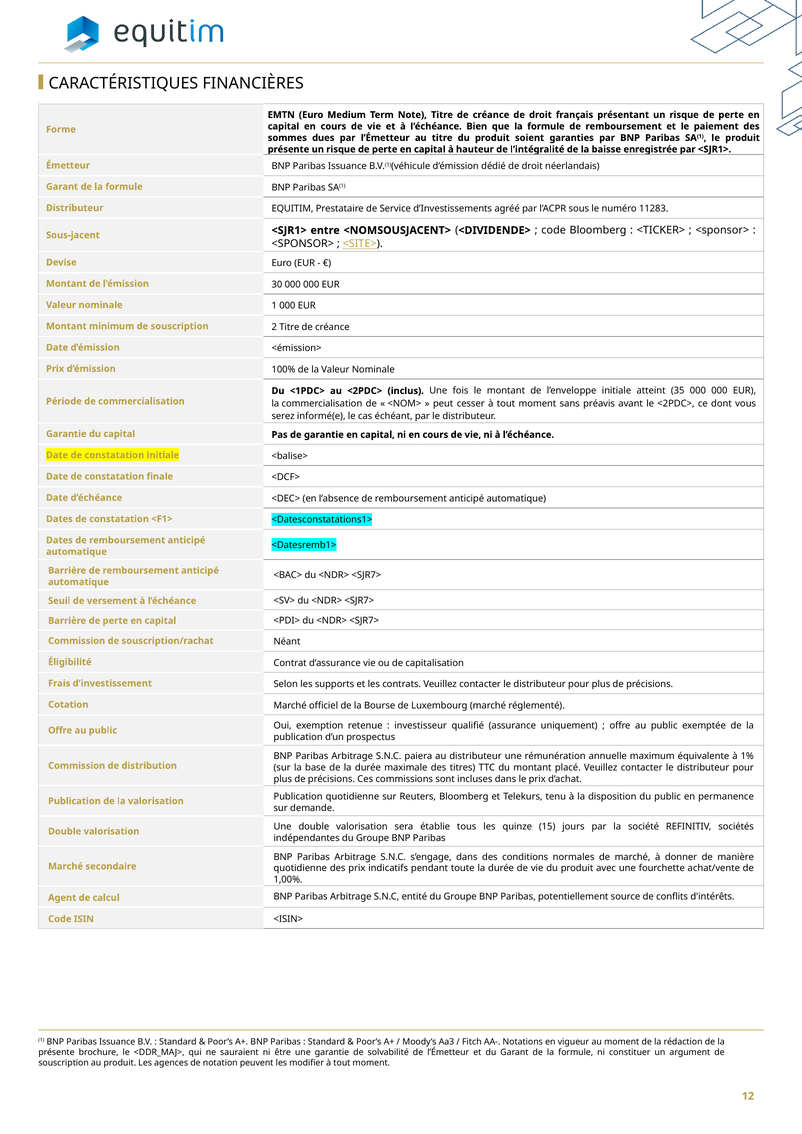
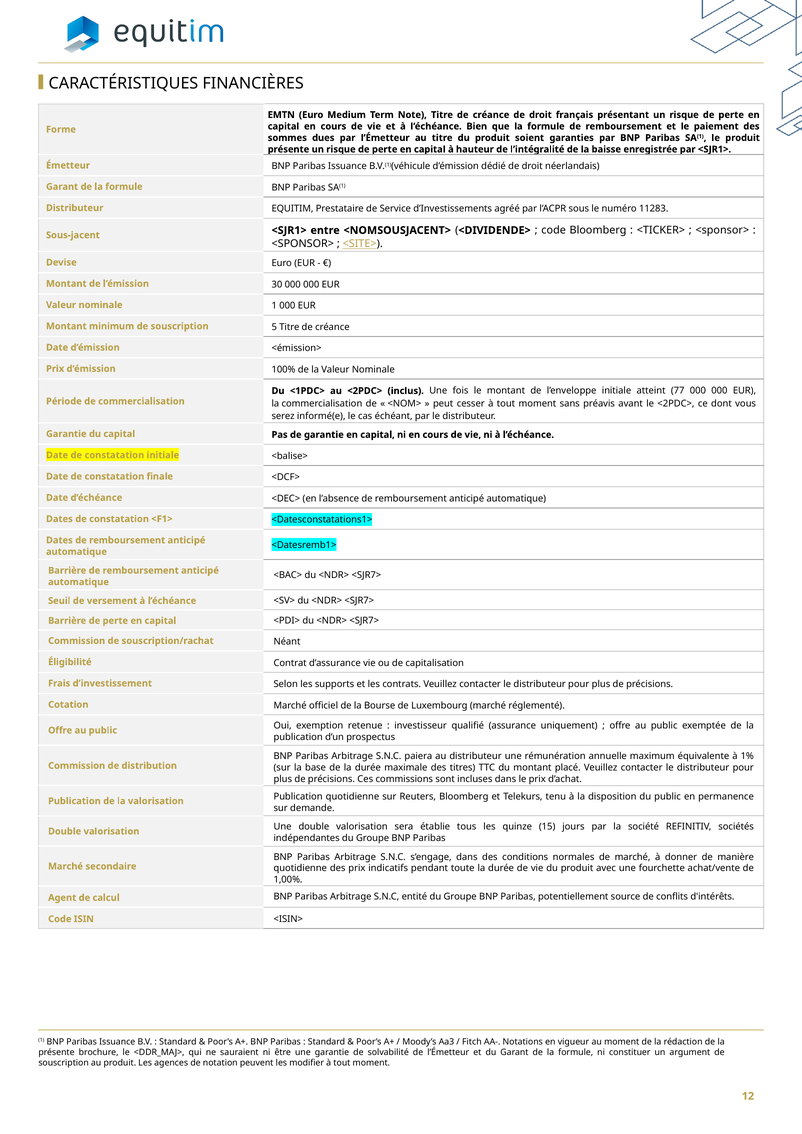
2: 2 -> 5 (274, 327)
35: 35 -> 77 (678, 391)
